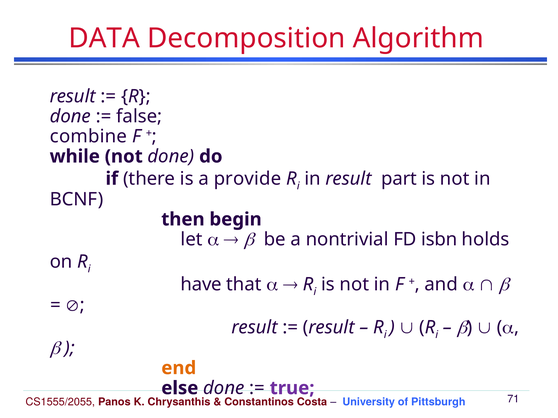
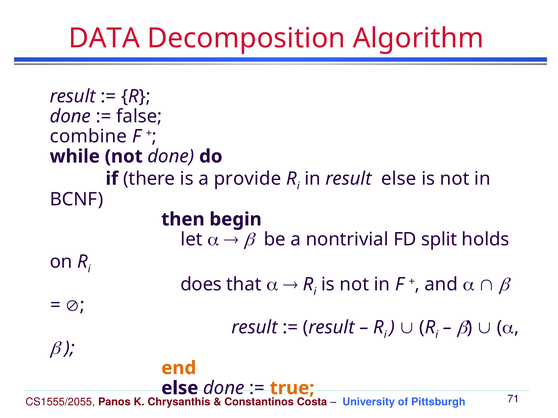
result part: part -> else (399, 179)
isbn: isbn -> split (439, 240)
have: have -> does (201, 285)
true colour: purple -> orange (292, 389)
